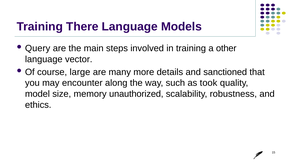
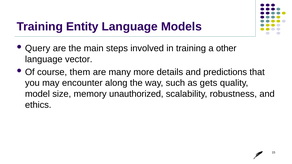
There: There -> Entity (82, 27)
large: large -> them (80, 72)
sanctioned: sanctioned -> predictions (225, 72)
took: took -> gets (209, 83)
